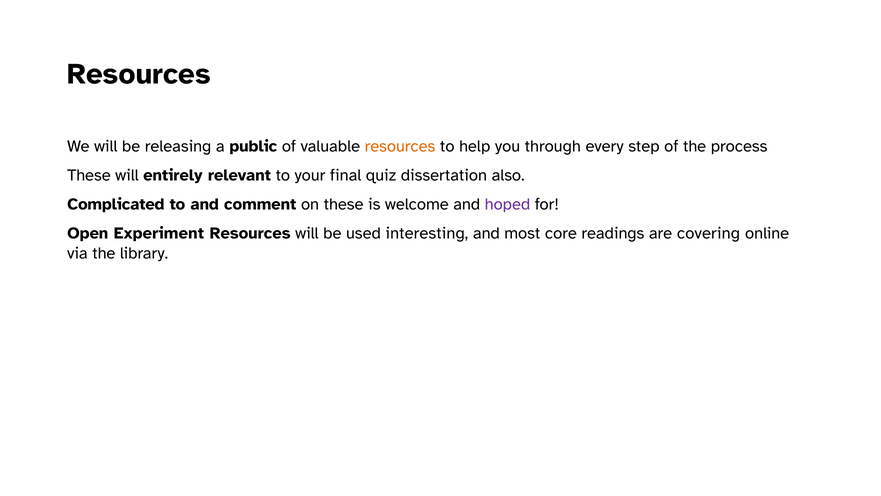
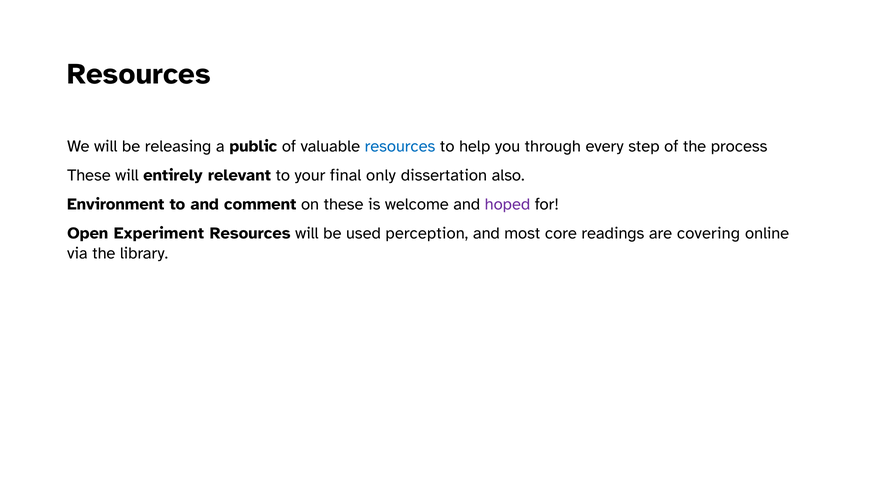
resources colour: orange -> blue (400, 146)
quiz: quiz -> only (381, 175)
Complicated: Complicated -> Environment (116, 204)
interesting: interesting -> perception (427, 233)
